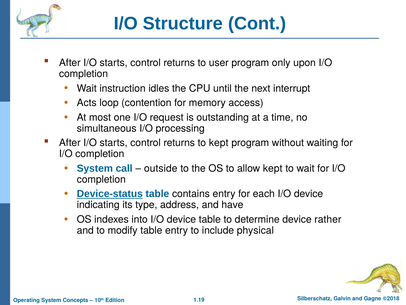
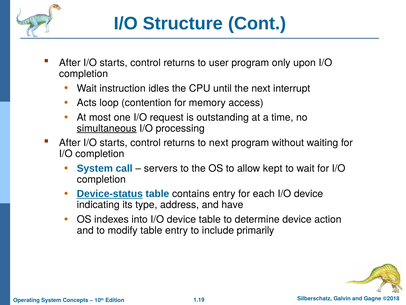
simultaneous underline: none -> present (107, 128)
to kept: kept -> next (219, 143)
outside: outside -> servers (161, 168)
rather: rather -> action (328, 219)
physical: physical -> primarily (255, 230)
